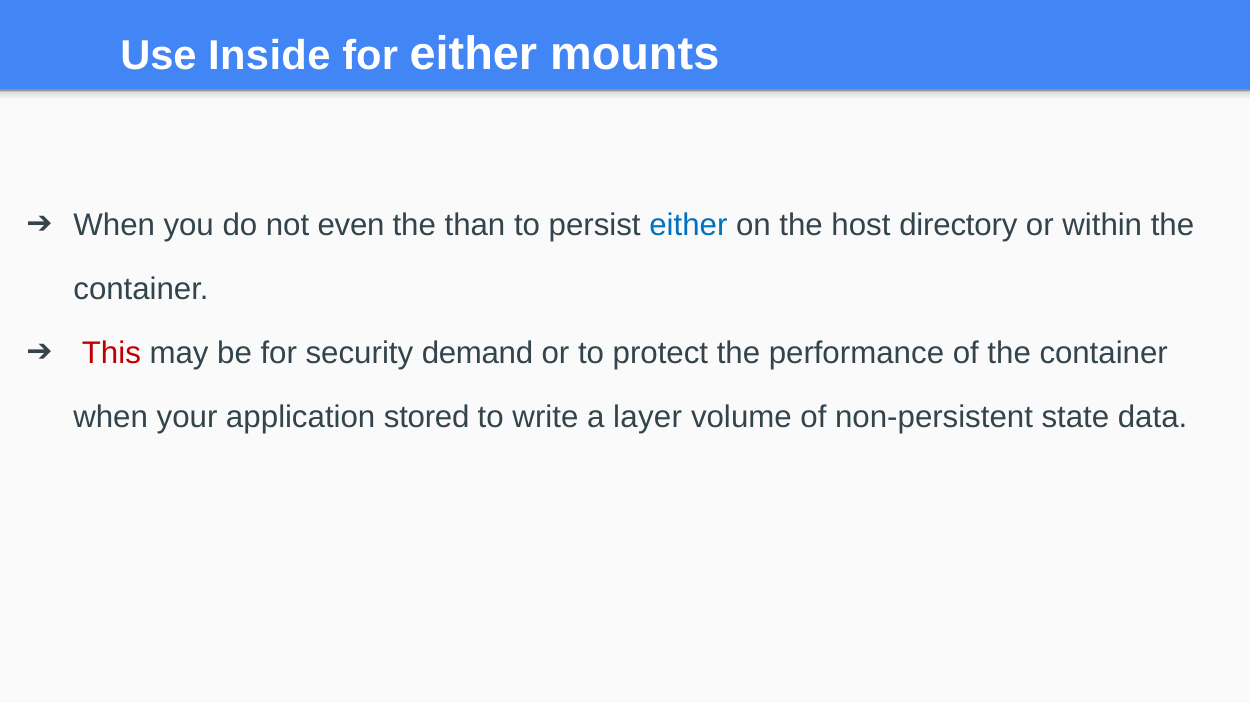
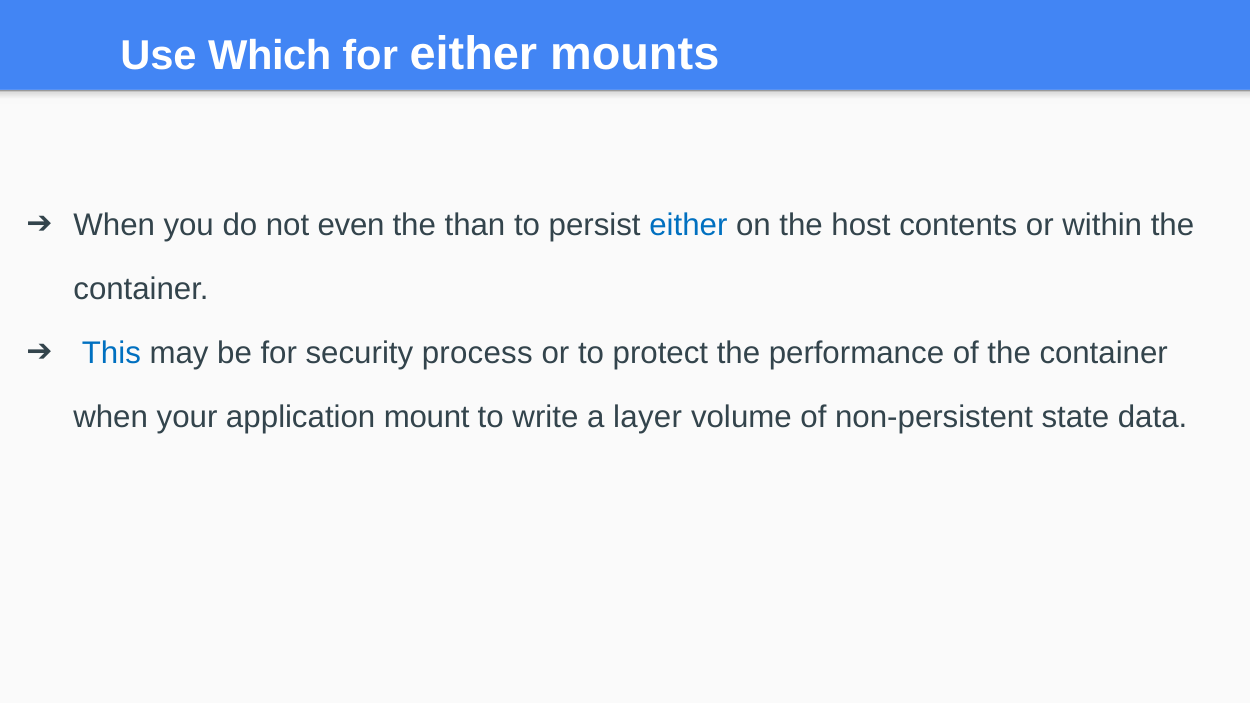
Inside: Inside -> Which (270, 55)
directory: directory -> contents (958, 225)
This colour: red -> blue (111, 353)
demand: demand -> process (477, 353)
stored: stored -> mount (427, 417)
